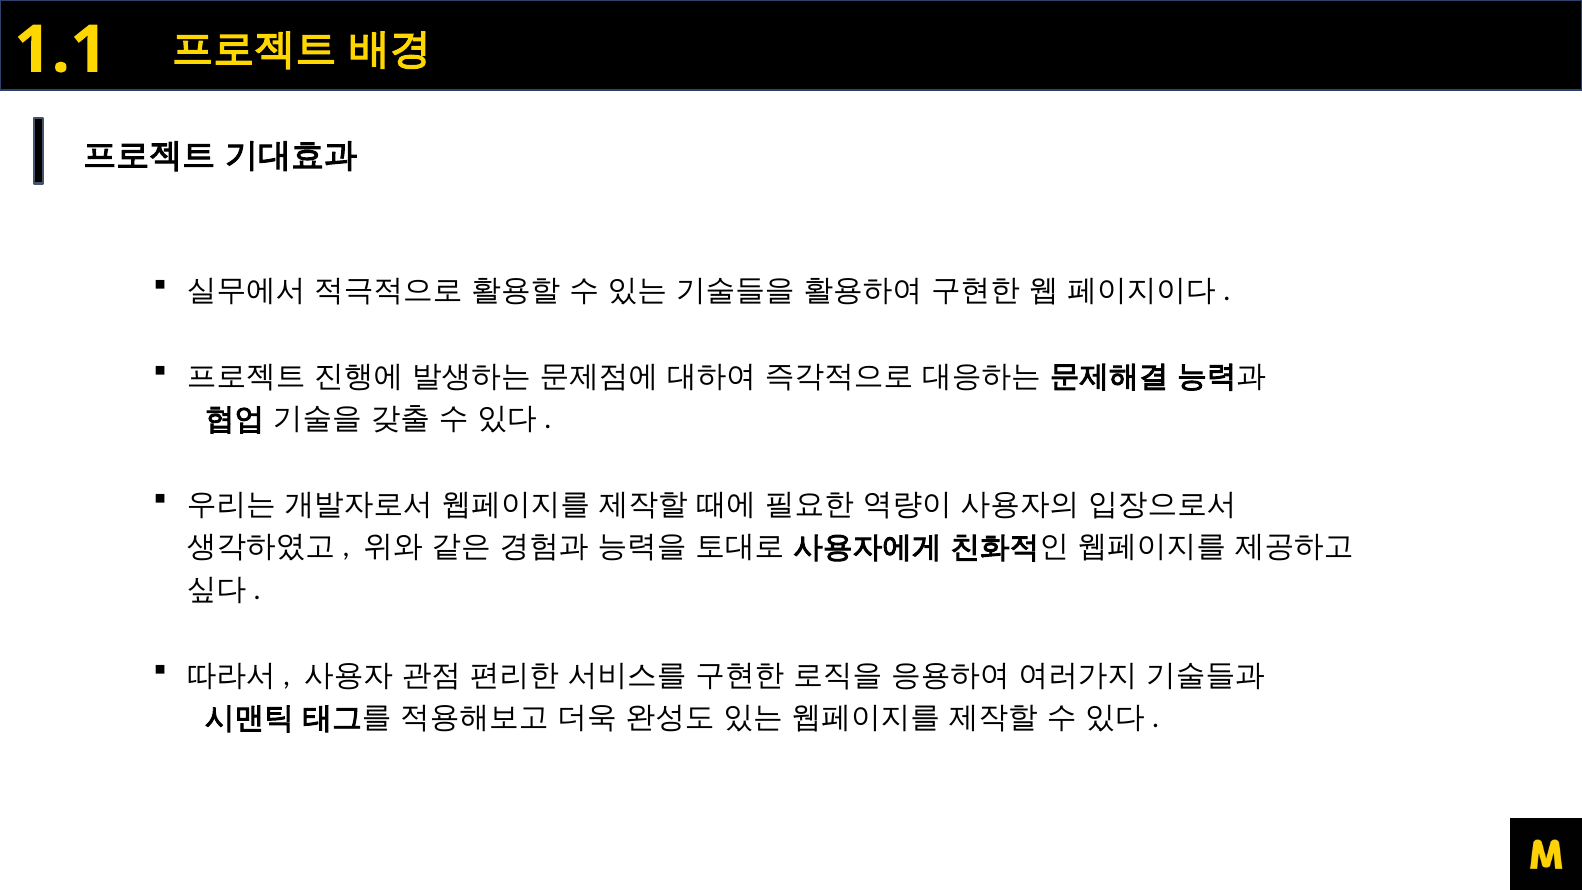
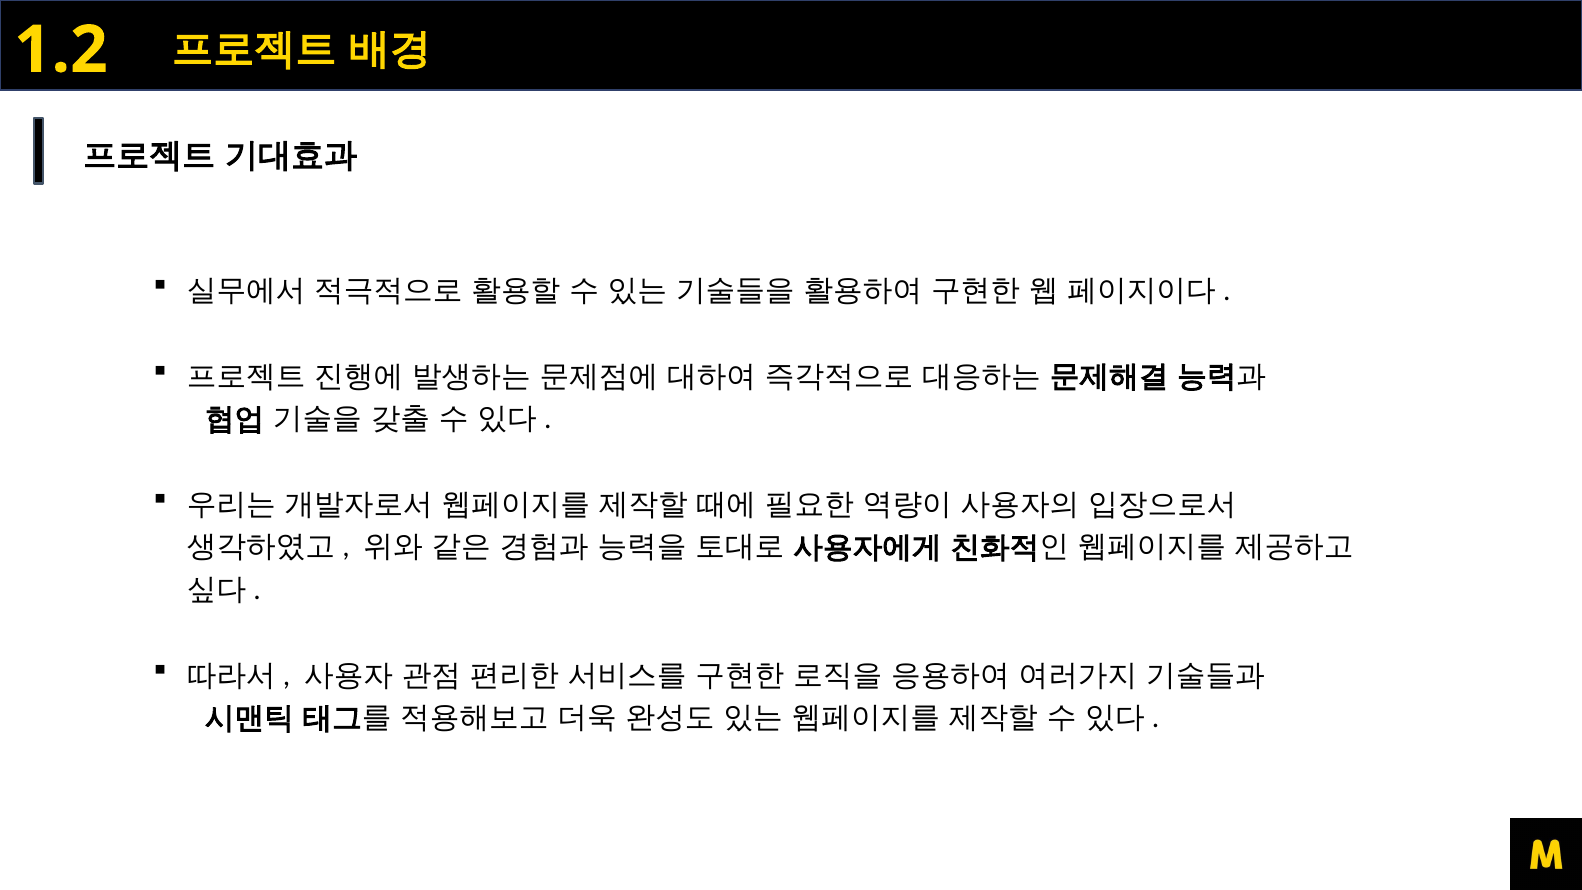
1.1: 1.1 -> 1.2 (61, 50)
